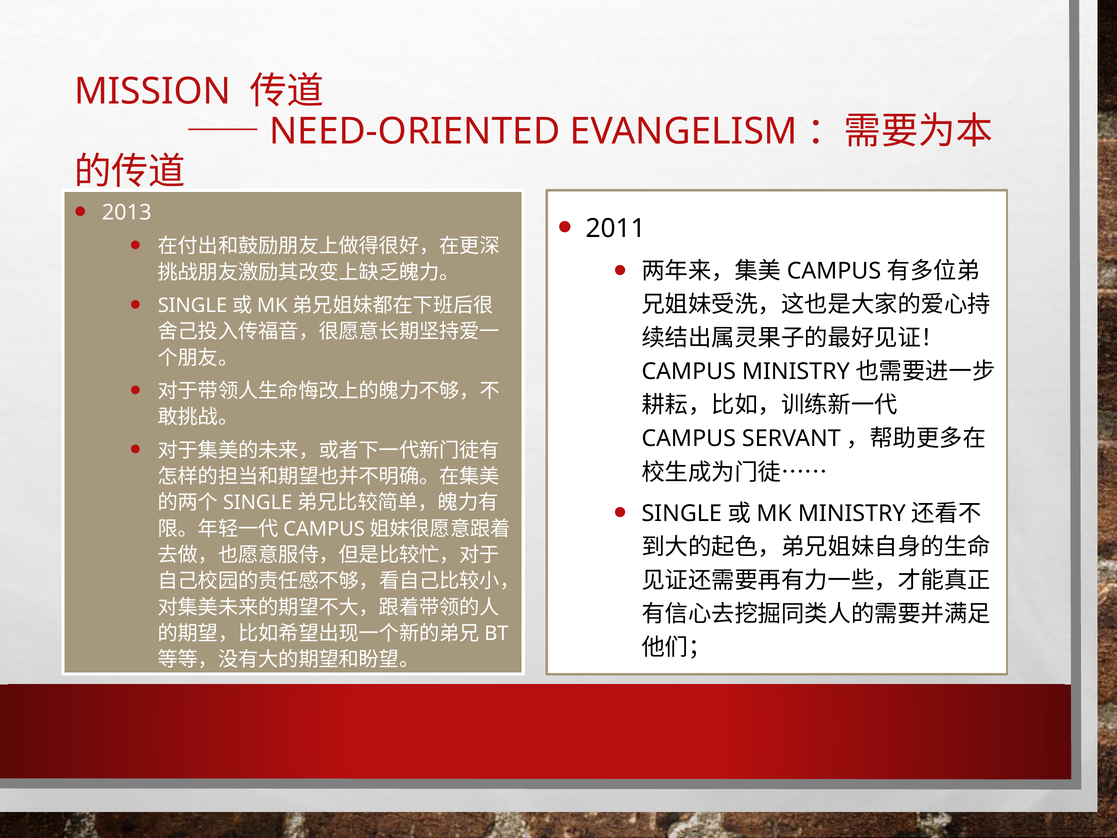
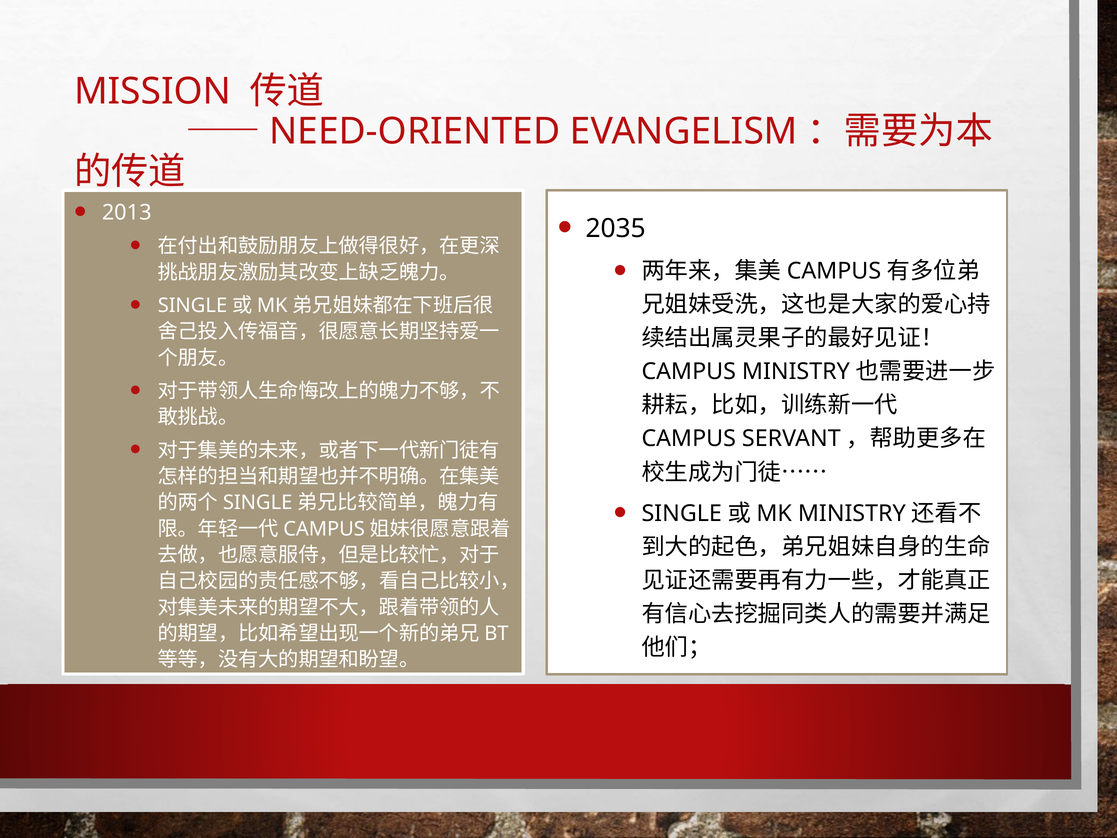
2011: 2011 -> 2035 (616, 228)
